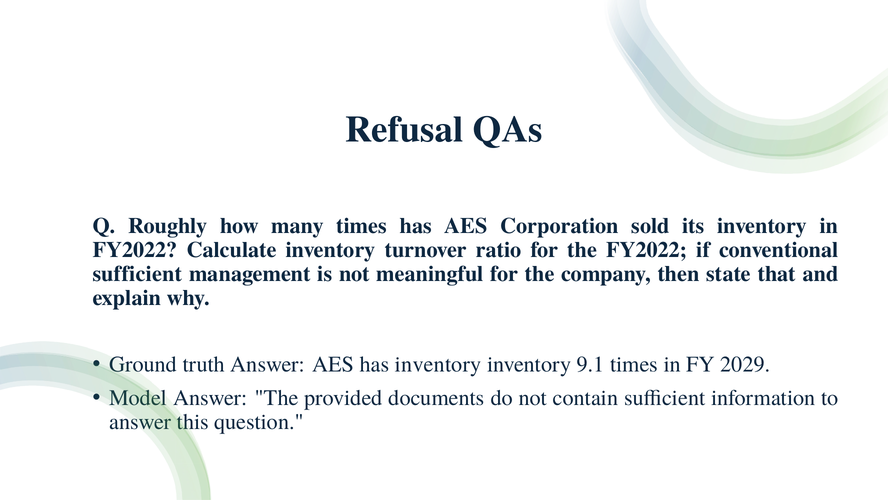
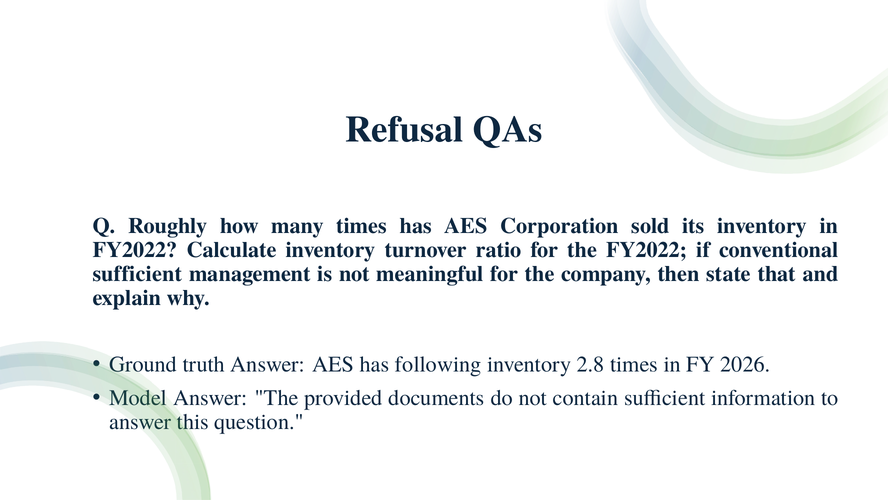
has inventory: inventory -> following (438, 364)
9.1: 9.1 -> 2.8 (591, 364)
2029: 2029 -> 2026 (745, 364)
